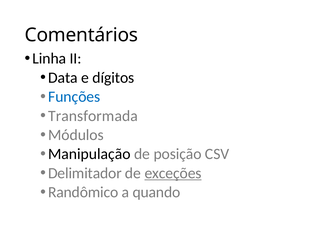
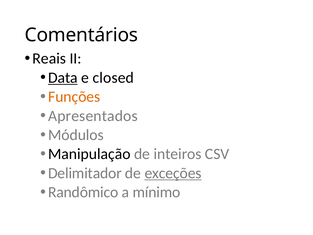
Linha: Linha -> Reais (49, 58)
Data underline: none -> present (63, 78)
dígitos: dígitos -> closed (113, 78)
Funções colour: blue -> orange (74, 97)
Transformada: Transformada -> Apresentados (93, 116)
posição: posição -> inteiros (178, 154)
quando: quando -> mínimo (156, 192)
